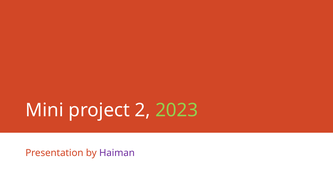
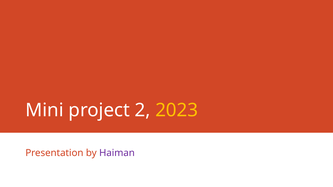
2023 colour: light green -> yellow (177, 110)
